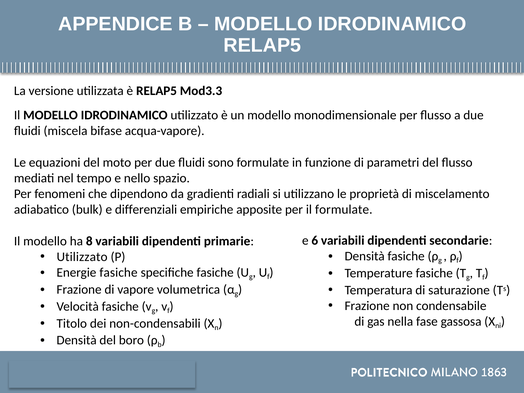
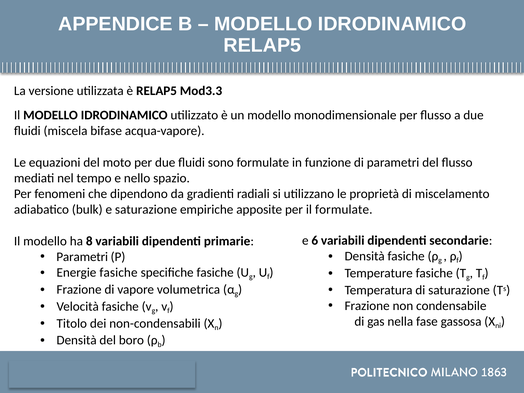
e differenziali: differenziali -> saturazione (146, 210)
Utilizzato: Utilizzato -> Parametri (82, 257)
